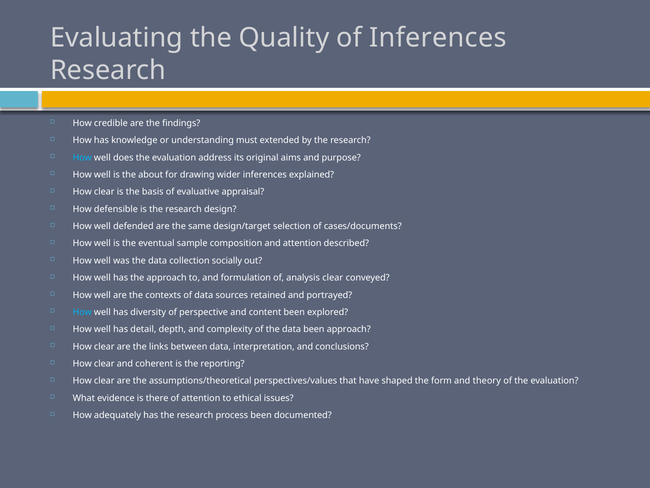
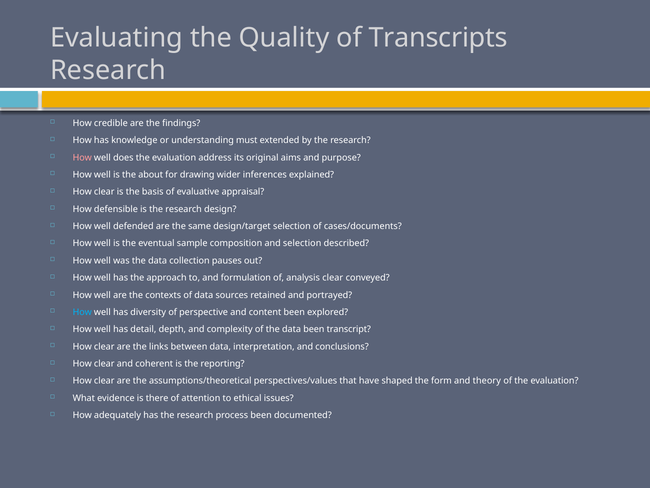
of Inferences: Inferences -> Transcripts (438, 38)
How colour: light blue -> pink (82, 157)
and attention: attention -> selection (302, 243)
socially: socially -> pauses (227, 260)
been approach: approach -> transcript (349, 329)
